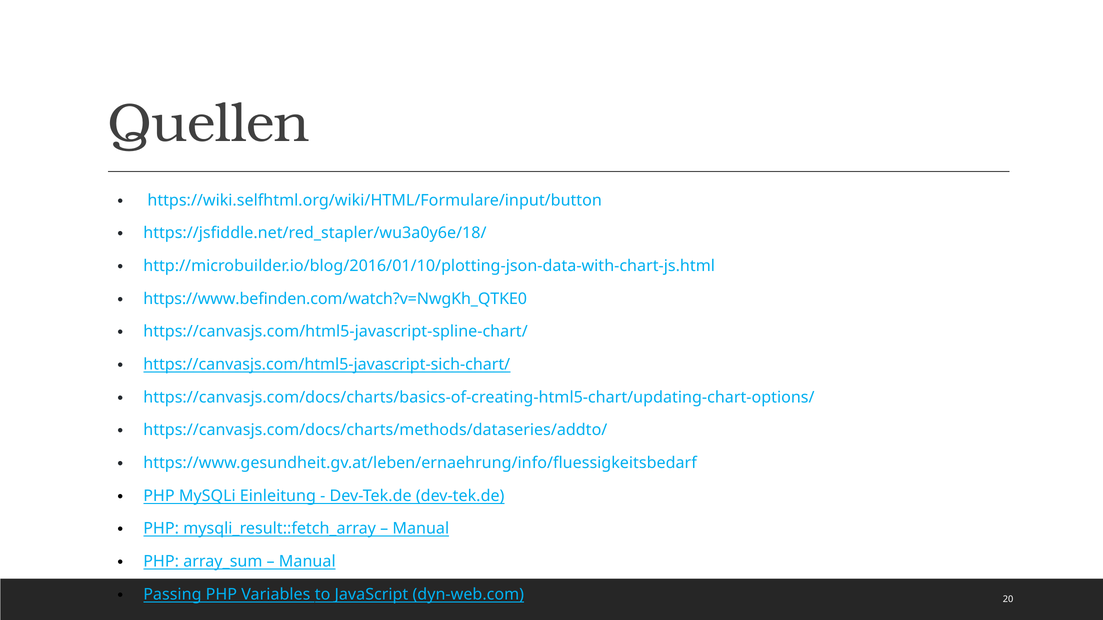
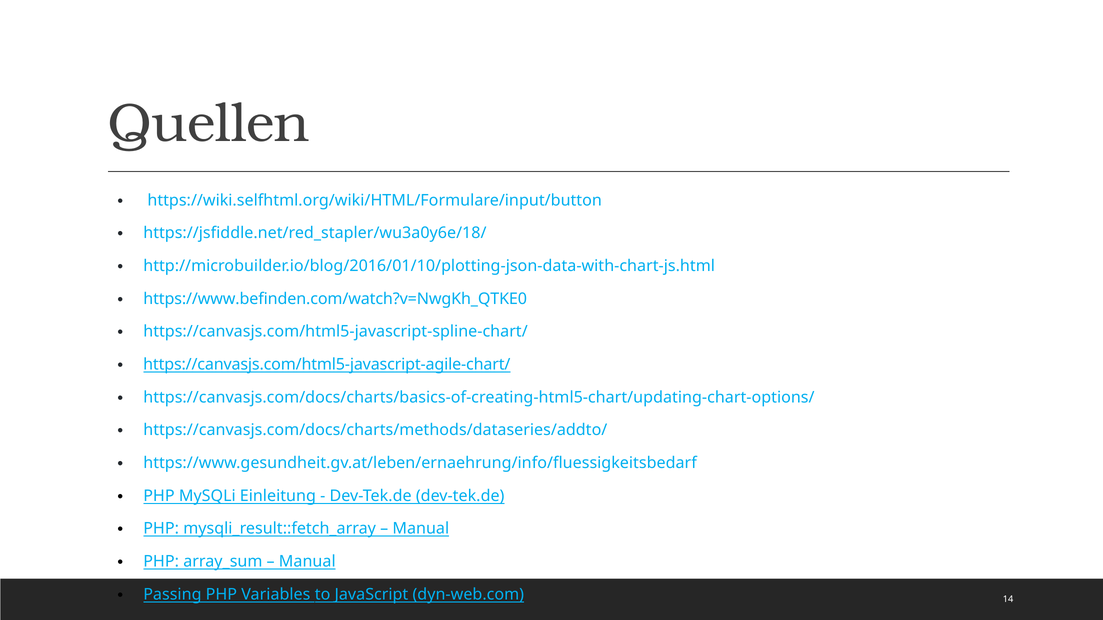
https://canvasjs.com/html5-javascript-sich-chart/: https://canvasjs.com/html5-javascript-sich-chart/ -> https://canvasjs.com/html5-javascript-agile-chart/ (327, 365)
20: 20 -> 14 (1008, 600)
